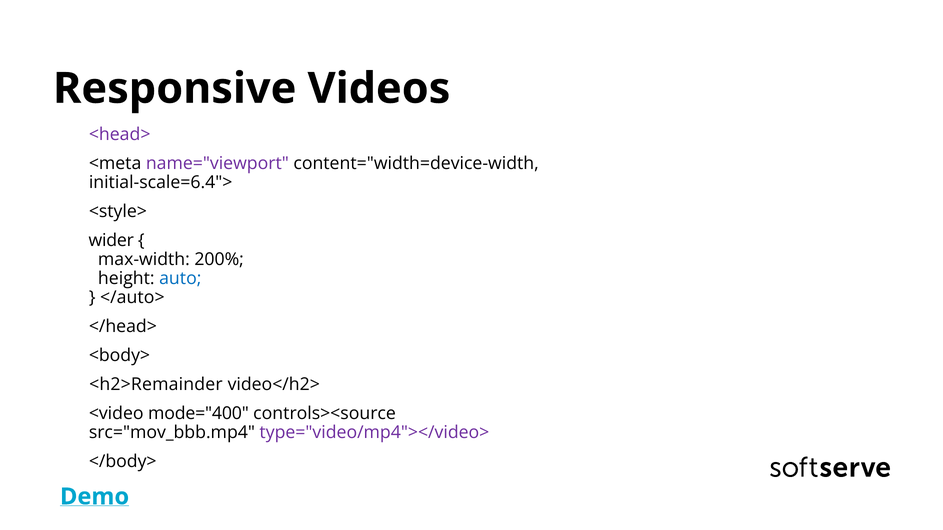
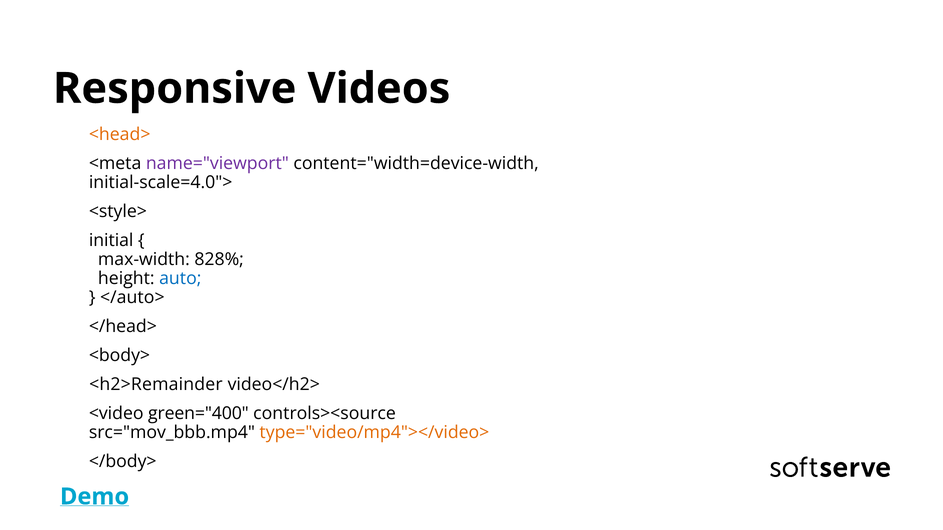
<head> colour: purple -> orange (120, 135)
initial-scale=6.4">: initial-scale=6.4"> -> initial-scale=4.0"> (161, 183)
wider: wider -> initial (111, 241)
200%: 200% -> 828% (219, 260)
mode="400: mode="400 -> green="400 (198, 414)
type="video/mp4"></video> colour: purple -> orange (374, 433)
